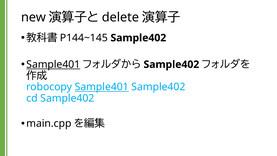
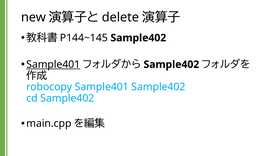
Sample401 underline: present -> none (102, 87)
